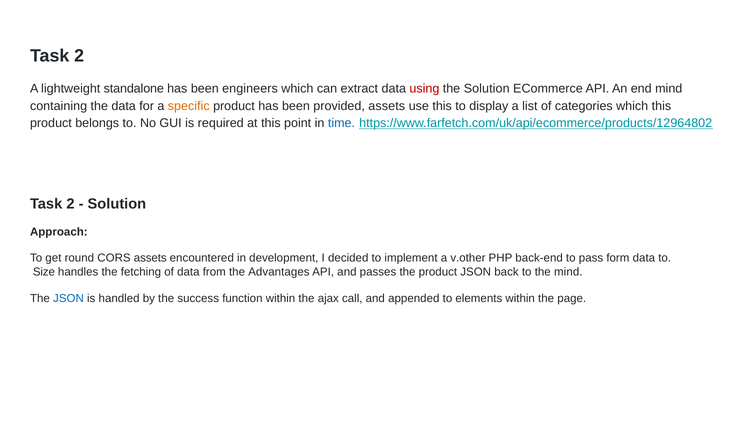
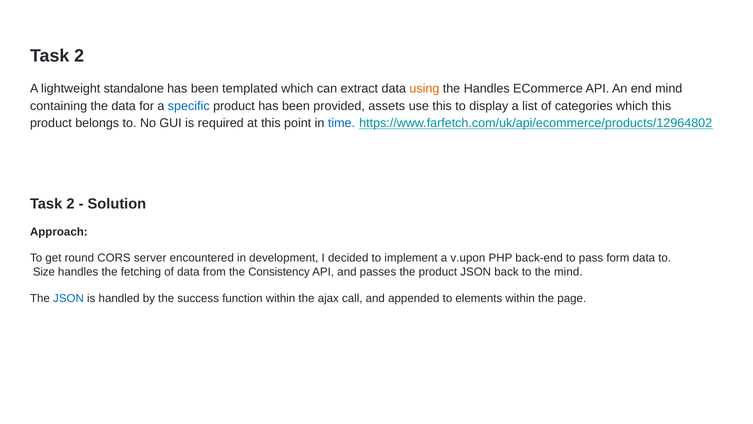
engineers: engineers -> templated (250, 89)
using colour: red -> orange (424, 89)
the Solution: Solution -> Handles (487, 89)
specific colour: orange -> blue (189, 106)
CORS assets: assets -> server (150, 258)
v.other: v.other -> v.upon (468, 258)
Advantages: Advantages -> Consistency (279, 272)
